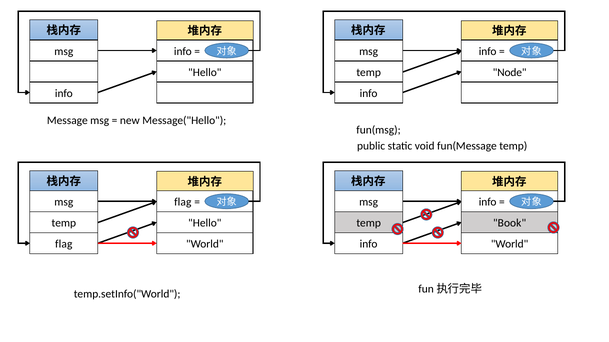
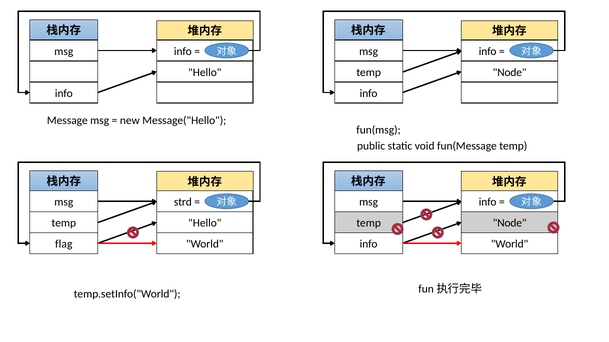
flag: flag -> strd (183, 202)
Book: Book -> Node (510, 223)
